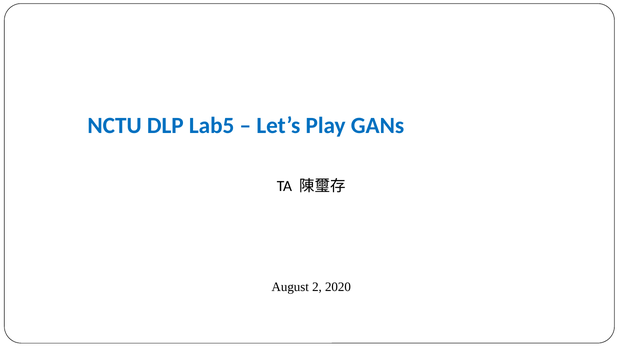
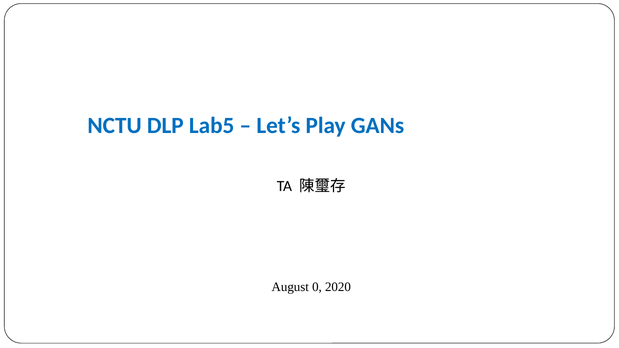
2: 2 -> 0 (317, 287)
